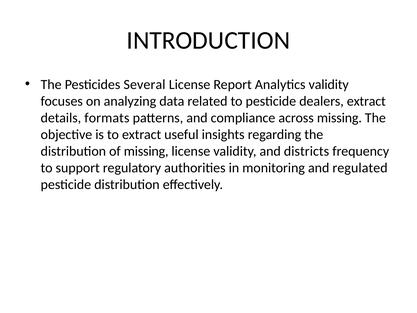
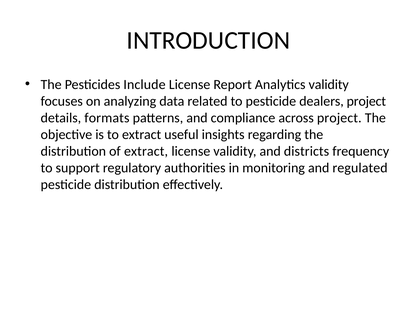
Several: Several -> Include (145, 84)
dealers extract: extract -> project (366, 101)
across missing: missing -> project (339, 118)
of missing: missing -> extract (146, 151)
